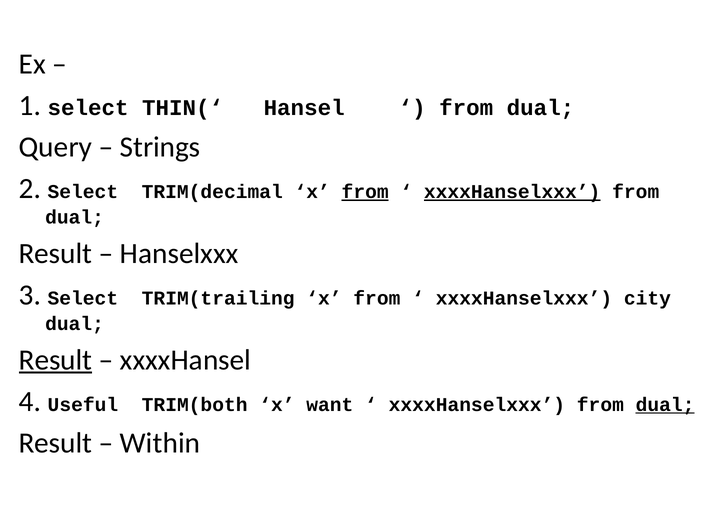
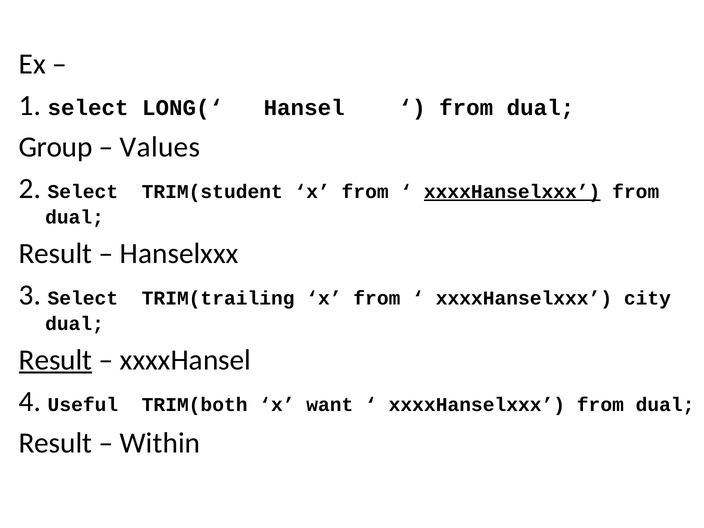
THIN(‘: THIN(‘ -> LONG(‘ (183, 108)
Query: Query -> Group (56, 147)
Strings: Strings -> Values (160, 147)
TRIM(decimal: TRIM(decimal -> TRIM(student (212, 192)
from underline: present -> none (365, 192)
dual underline: present -> none (665, 405)
